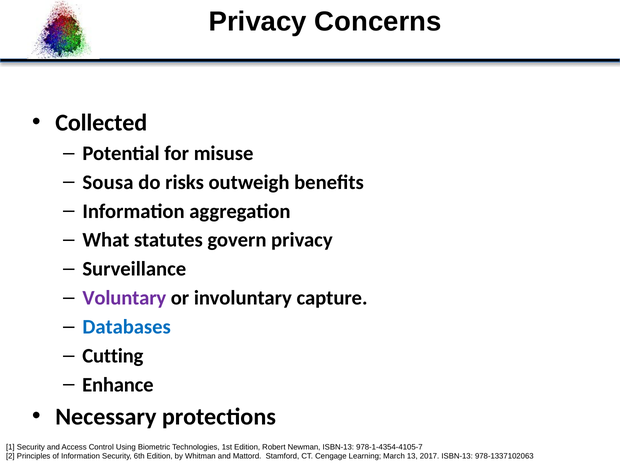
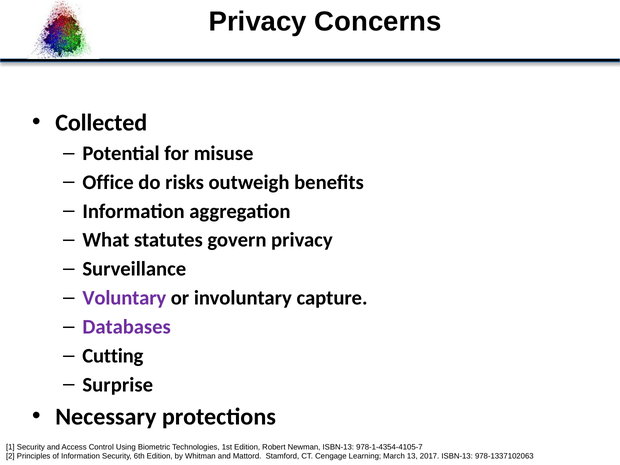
Sousa: Sousa -> Office (108, 182)
Databases colour: blue -> purple (127, 327)
Enhance: Enhance -> Surprise (118, 385)
